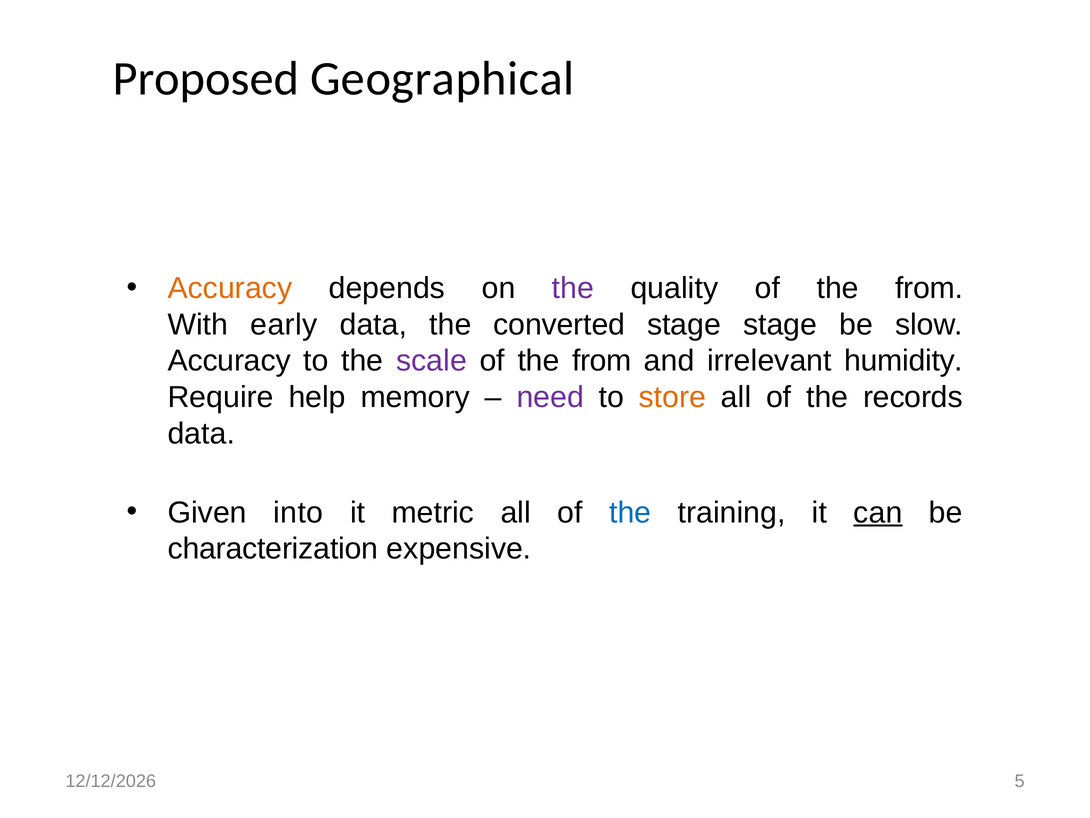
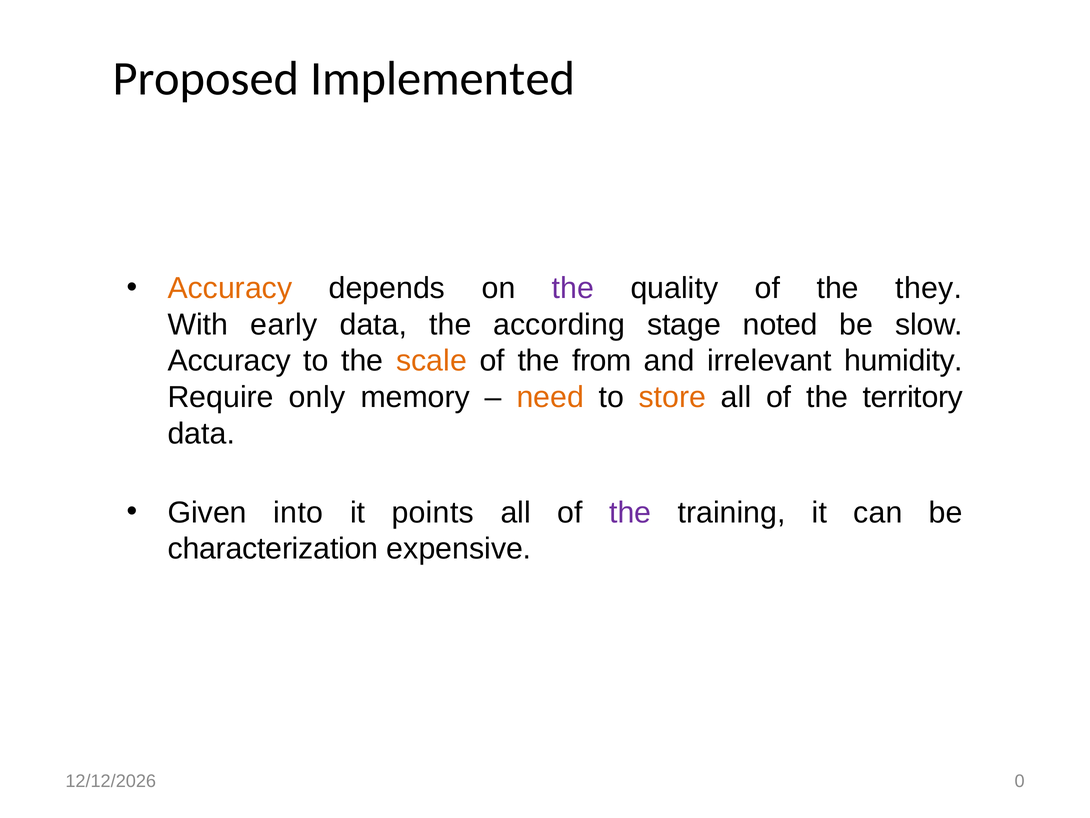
Geographical: Geographical -> Implemented (443, 79)
quality of the from: from -> they (929, 288)
converted: converted -> according (559, 324)
stage stage: stage -> noted (780, 324)
scale colour: purple -> orange (431, 361)
help: help -> only (317, 397)
need colour: purple -> orange (550, 397)
records: records -> territory (913, 397)
metric: metric -> points (433, 512)
the colour: blue -> purple (630, 512)
can underline: present -> none (878, 512)
5: 5 -> 0 (1020, 781)
